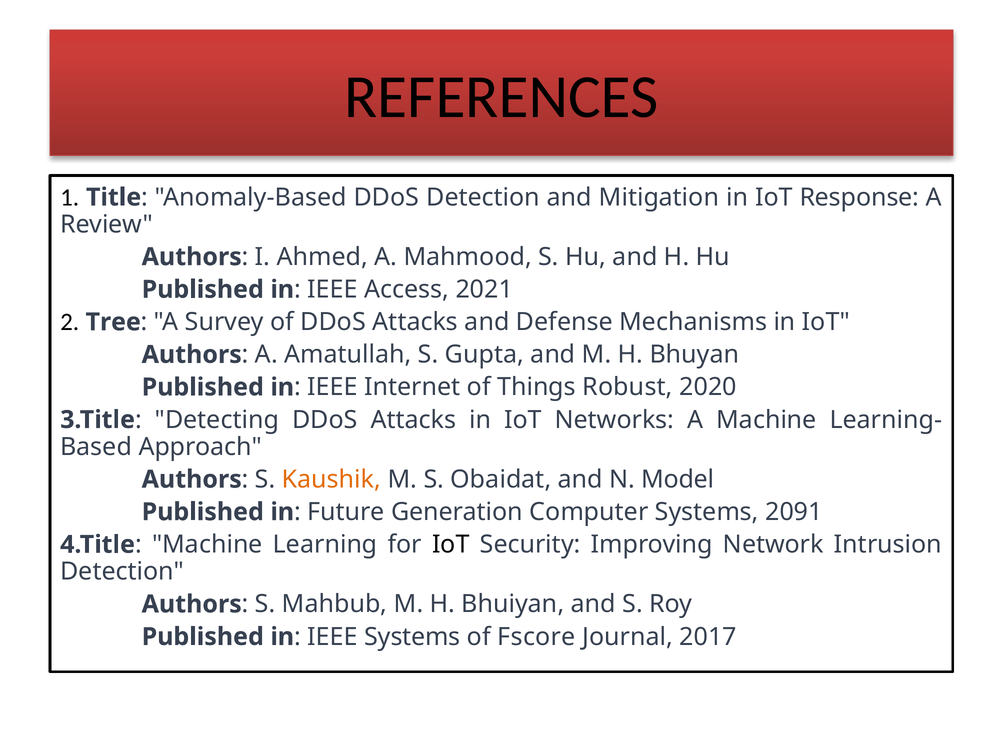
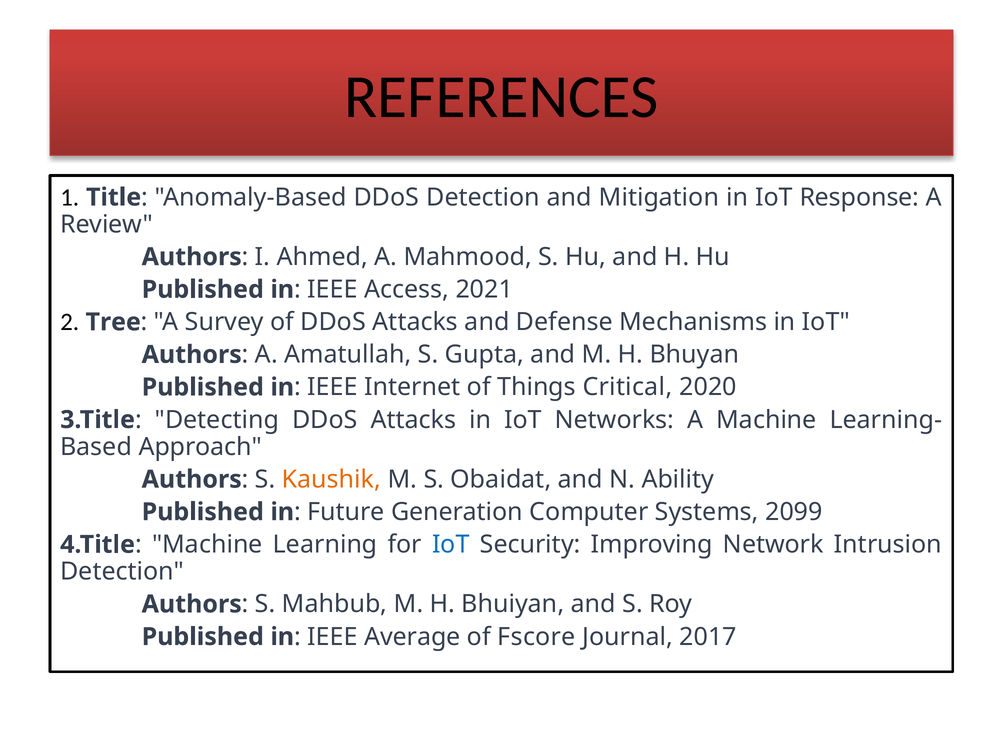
Robust: Robust -> Critical (627, 387)
Model: Model -> Ability (678, 480)
2091: 2091 -> 2099 (794, 512)
IoT colour: black -> blue (451, 545)
IEEE Systems: Systems -> Average (412, 637)
